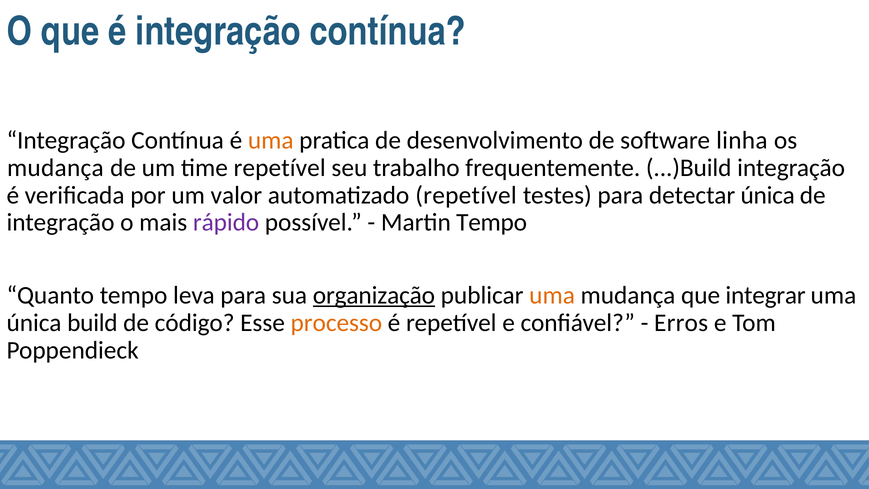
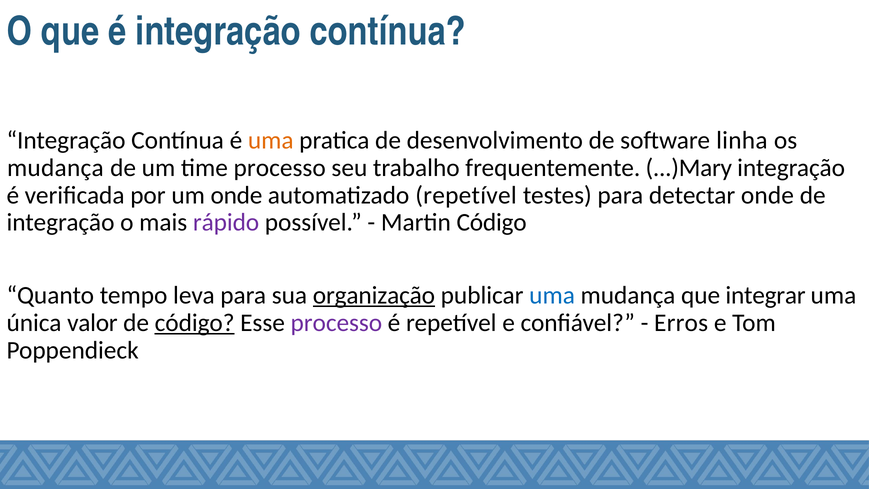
time repetível: repetível -> processo (280, 168)
...)Build: ...)Build -> ...)Mary (689, 168)
um valor: valor -> onde (236, 195)
detectar única: única -> onde (767, 195)
Martin Tempo: Tempo -> Código (492, 222)
uma colour: orange -> blue (552, 295)
build: build -> valor (92, 323)
código underline: none -> present (195, 323)
processo colour: orange -> purple (336, 323)
